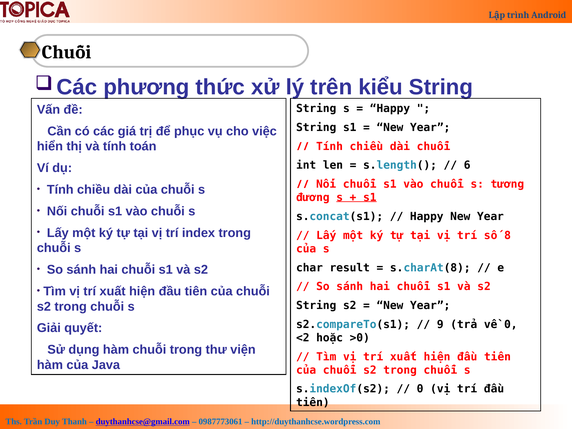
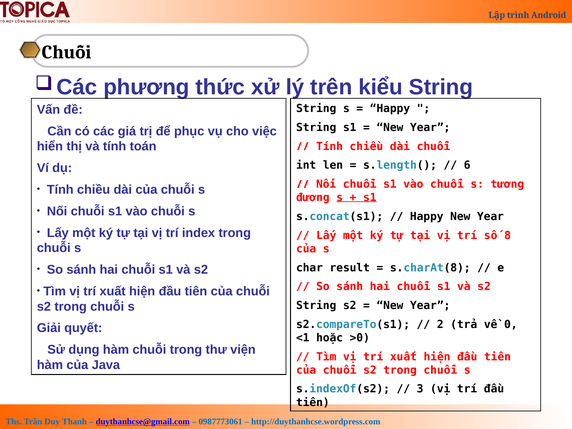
9: 9 -> 2 (440, 324)
<2: <2 -> <1 (303, 338)
0: 0 -> 3 (420, 389)
